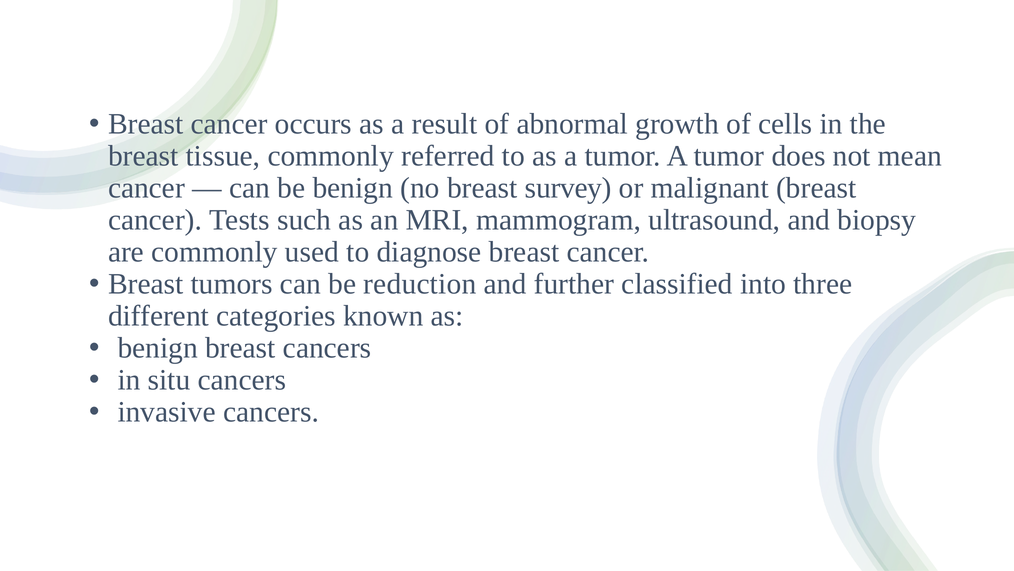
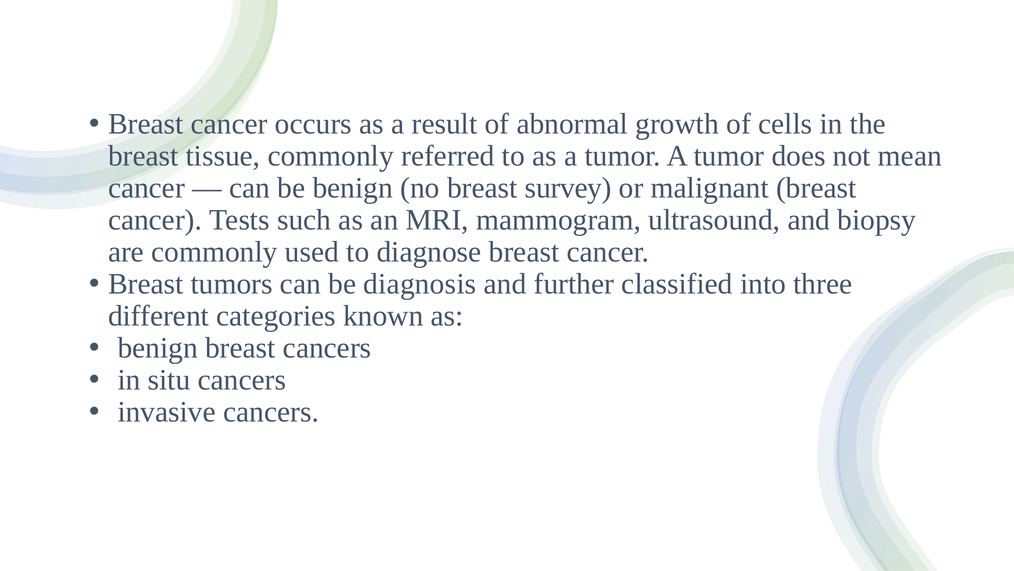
reduction: reduction -> diagnosis (420, 284)
